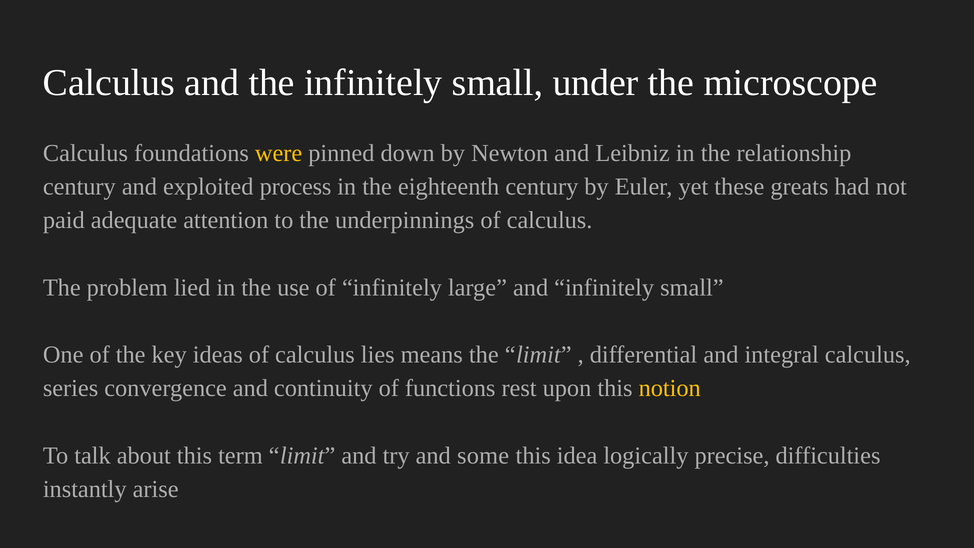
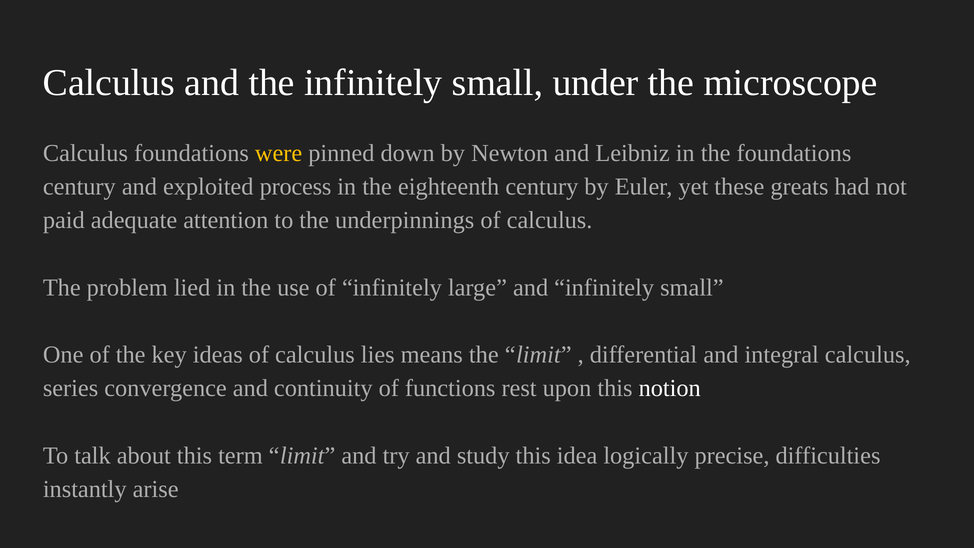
the relationship: relationship -> foundations (794, 153)
notion colour: yellow -> white (670, 388)
some: some -> study (483, 455)
